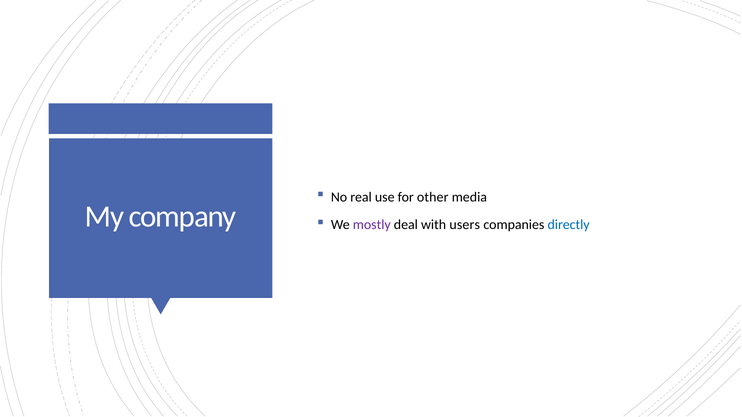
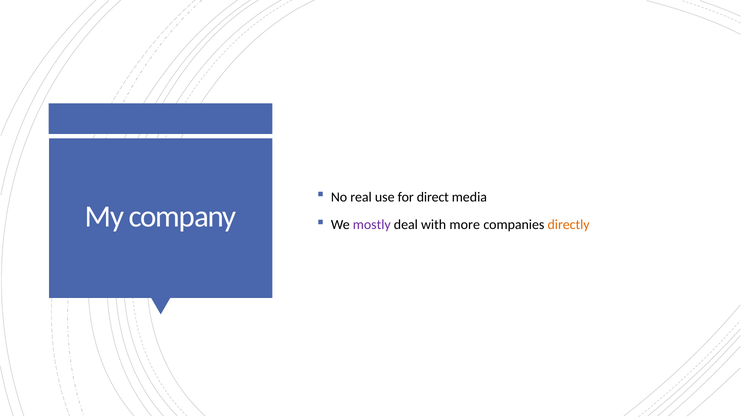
other: other -> direct (433, 197)
users: users -> more (465, 225)
directly colour: blue -> orange (569, 225)
